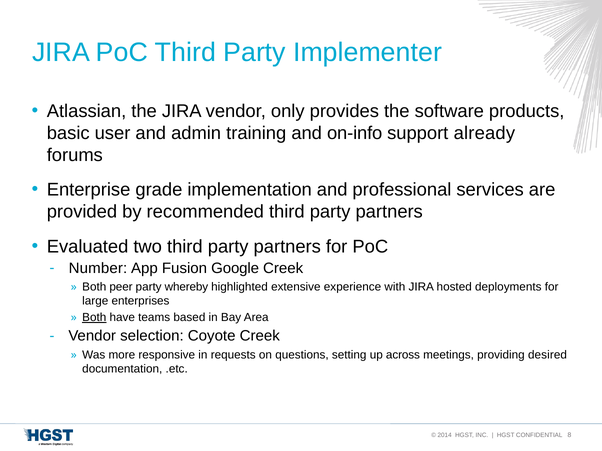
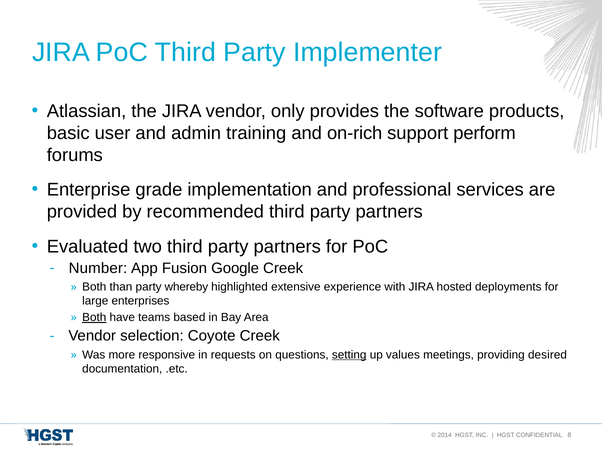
on-info: on-info -> on-rich (355, 133)
already: already -> perform (485, 133)
peer: peer -> than (121, 287)
setting underline: none -> present (349, 355)
across: across -> values (403, 355)
